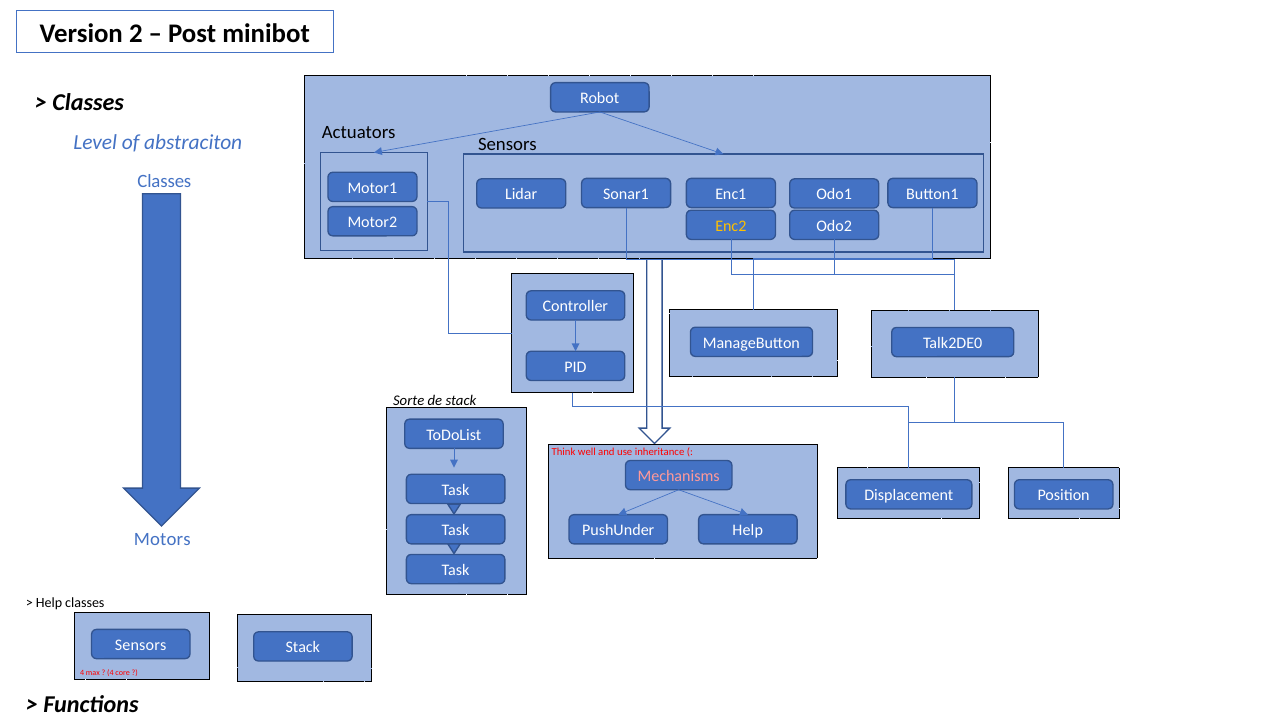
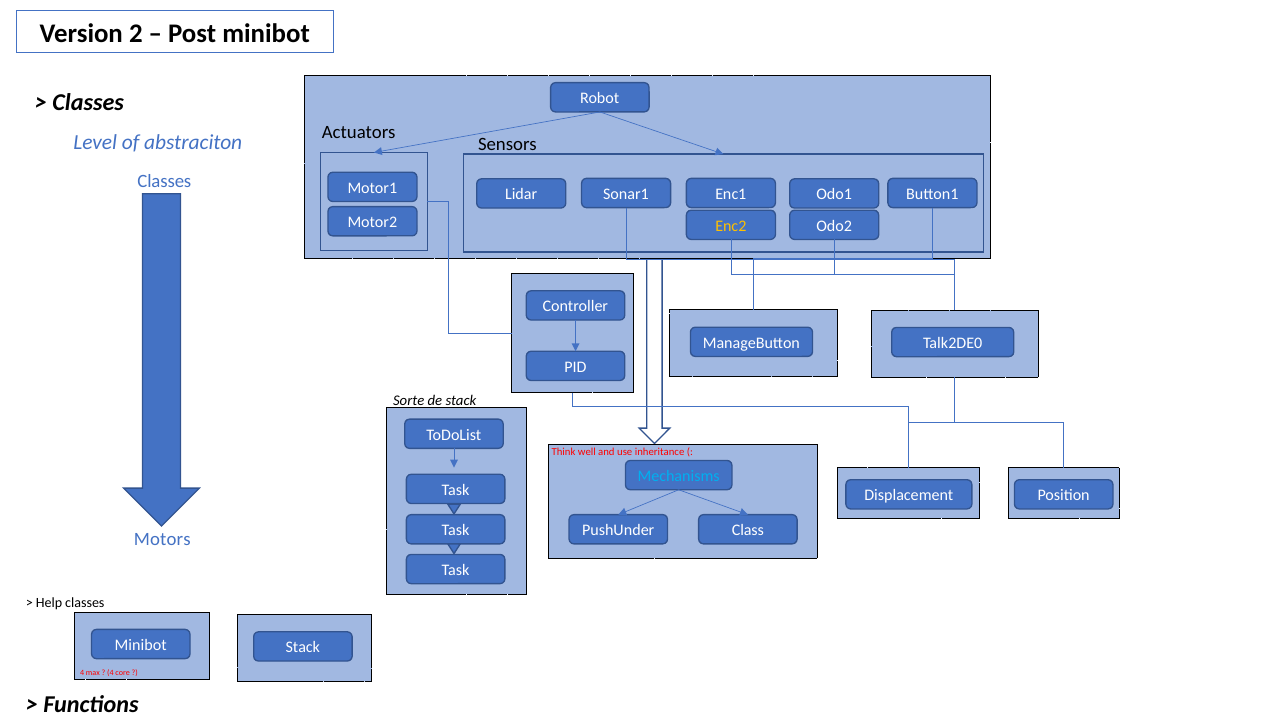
Mechanisms colour: pink -> light blue (679, 477)
PushUnder Help: Help -> Class (748, 531)
Sensors: Sensors -> Minibot (141, 646)
